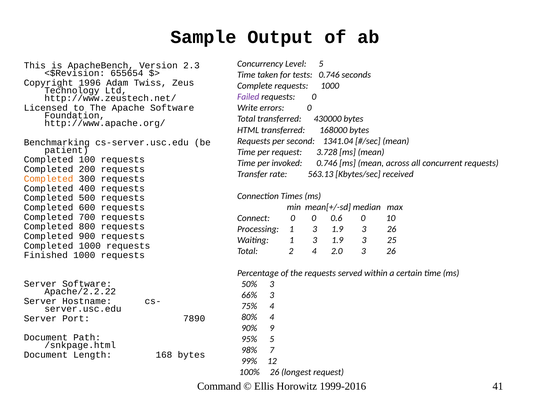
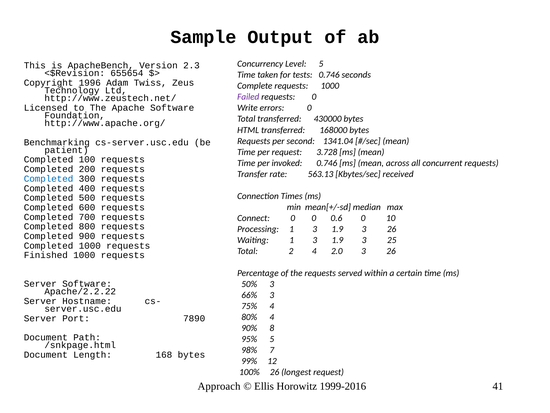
Completed colour: orange -> blue (49, 179)
9: 9 -> 8 (272, 328)
Command: Command -> Approach (219, 386)
